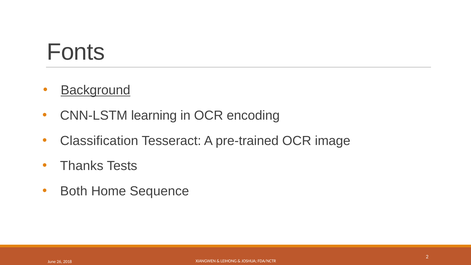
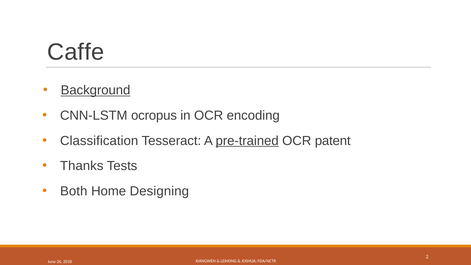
Fonts: Fonts -> Caffe (76, 52)
learning: learning -> ocropus (154, 116)
pre-trained underline: none -> present (247, 141)
image: image -> patent (333, 141)
Sequence: Sequence -> Designing (159, 191)
